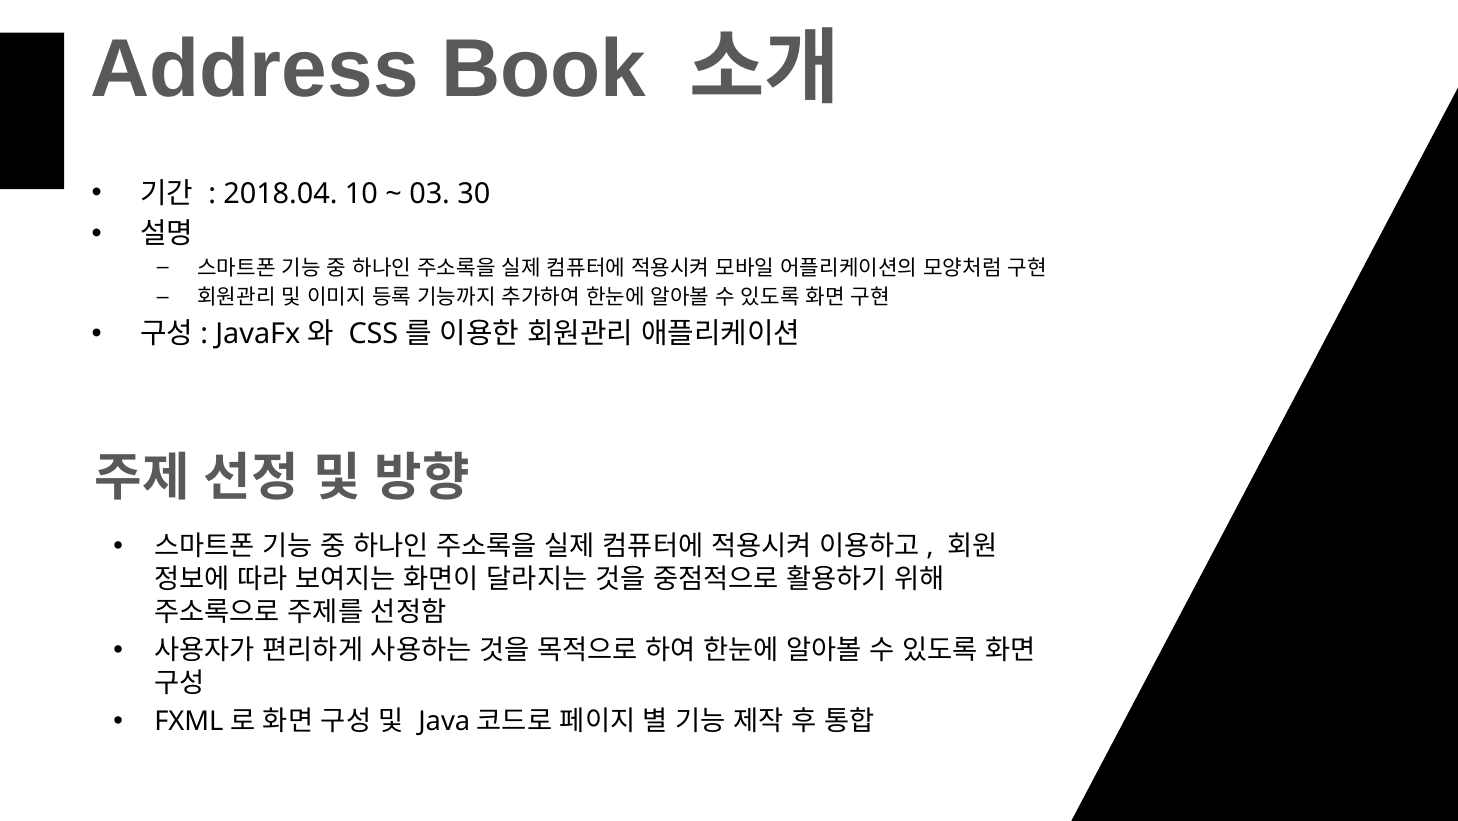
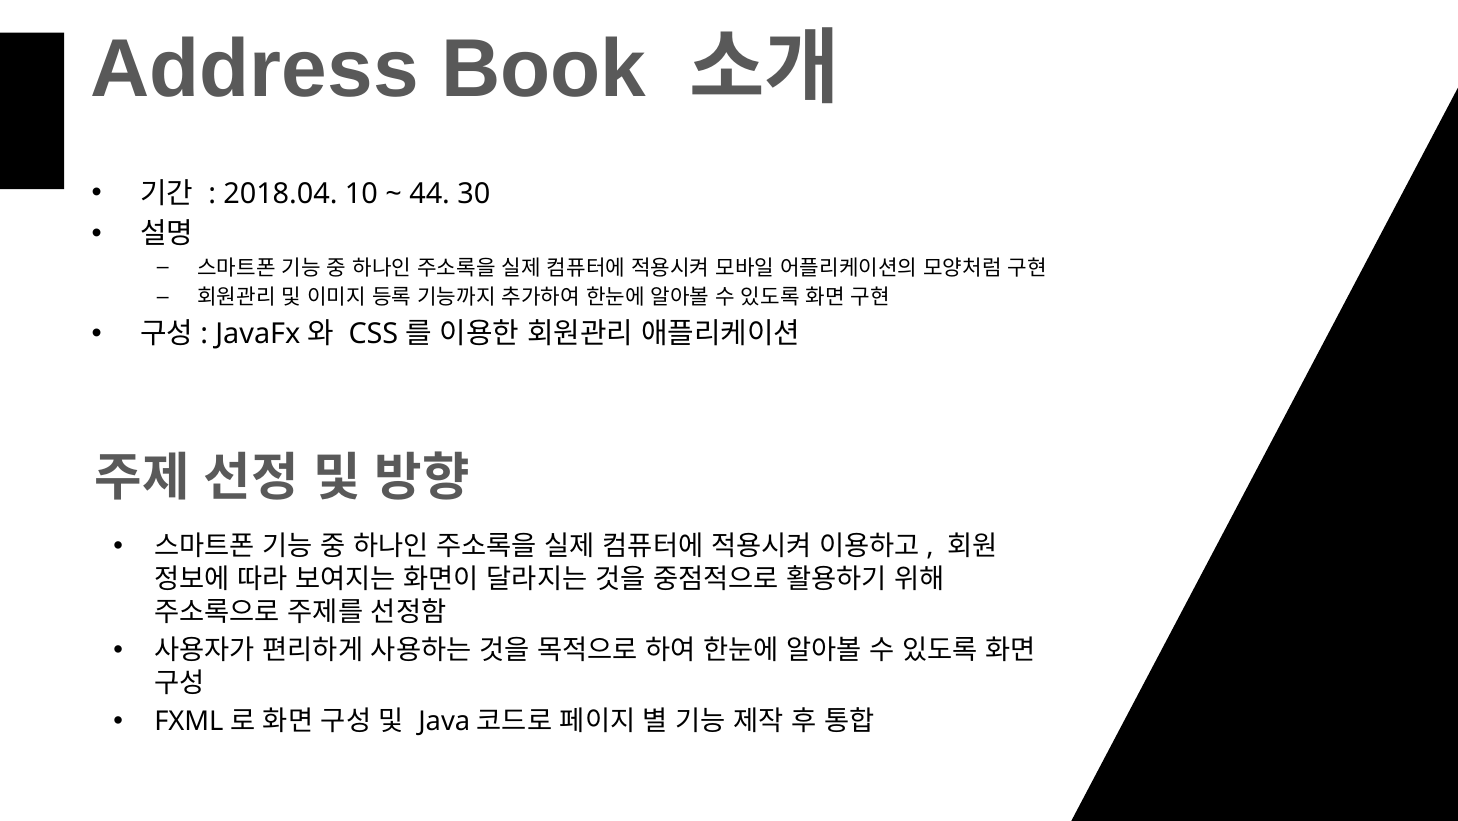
03: 03 -> 44 (430, 194)
